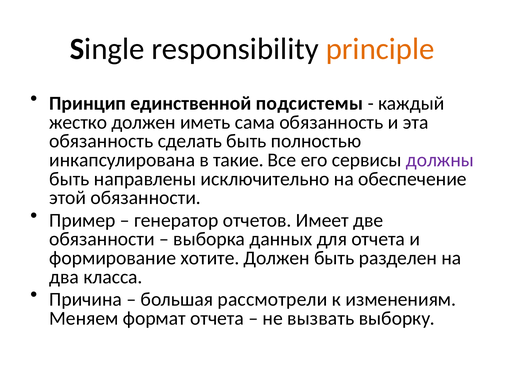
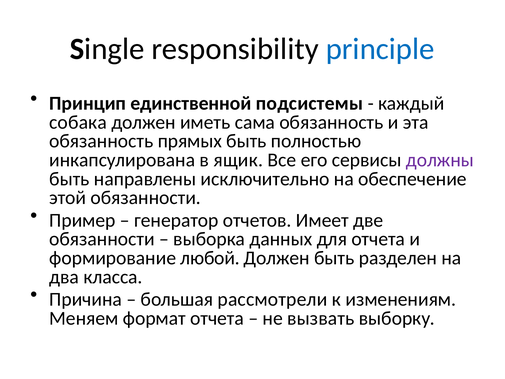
principle colour: orange -> blue (380, 49)
жестко: жестко -> собака (78, 122)
сделать: сделать -> прямых (190, 141)
такие: такие -> ящик (238, 160)
хотите: хотите -> любой (210, 258)
